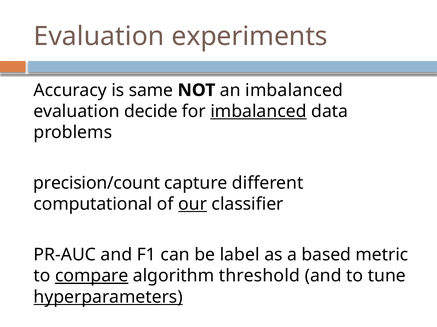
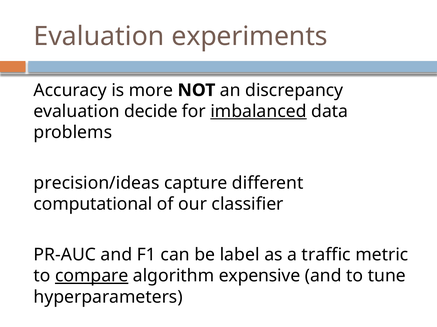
same: same -> more (151, 90)
an imbalanced: imbalanced -> discrepancy (294, 90)
precision/count: precision/count -> precision/ideas (97, 183)
our underline: present -> none (193, 205)
based: based -> traffic (326, 255)
threshold: threshold -> expensive (260, 276)
hyperparameters underline: present -> none (108, 298)
